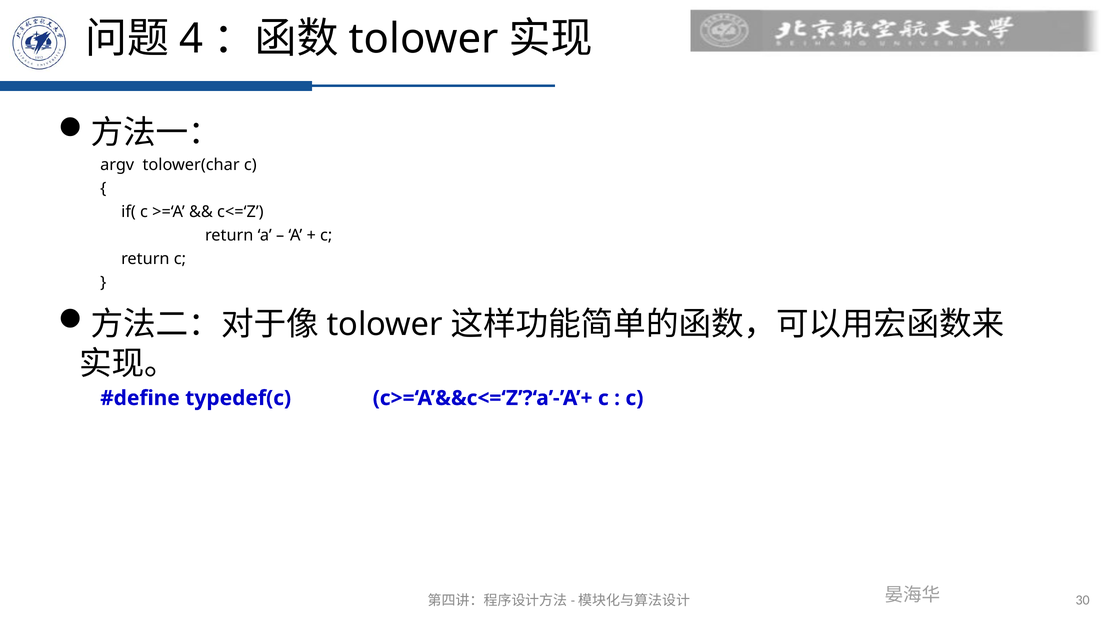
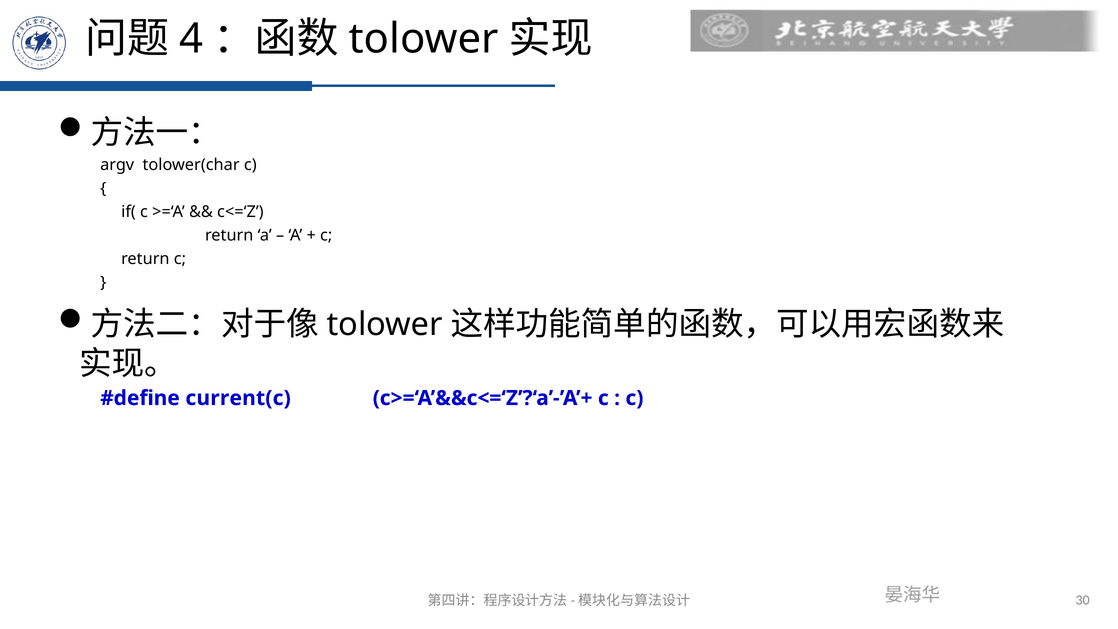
typedef(c: typedef(c -> current(c (238, 398)
